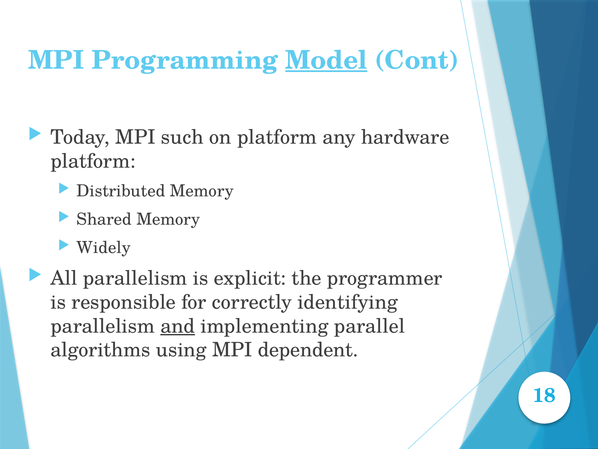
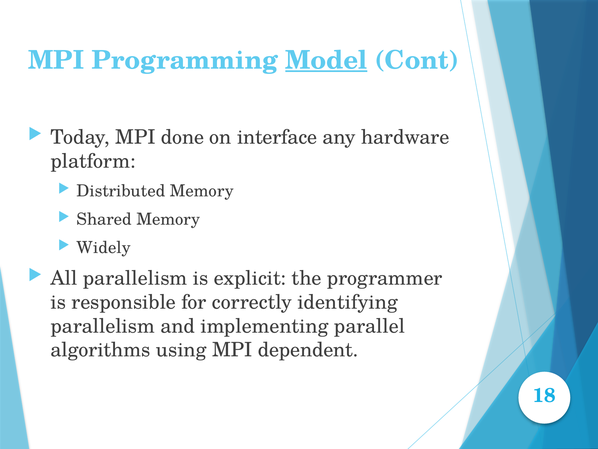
such: such -> done (182, 137)
on platform: platform -> interface (277, 137)
and underline: present -> none (178, 326)
